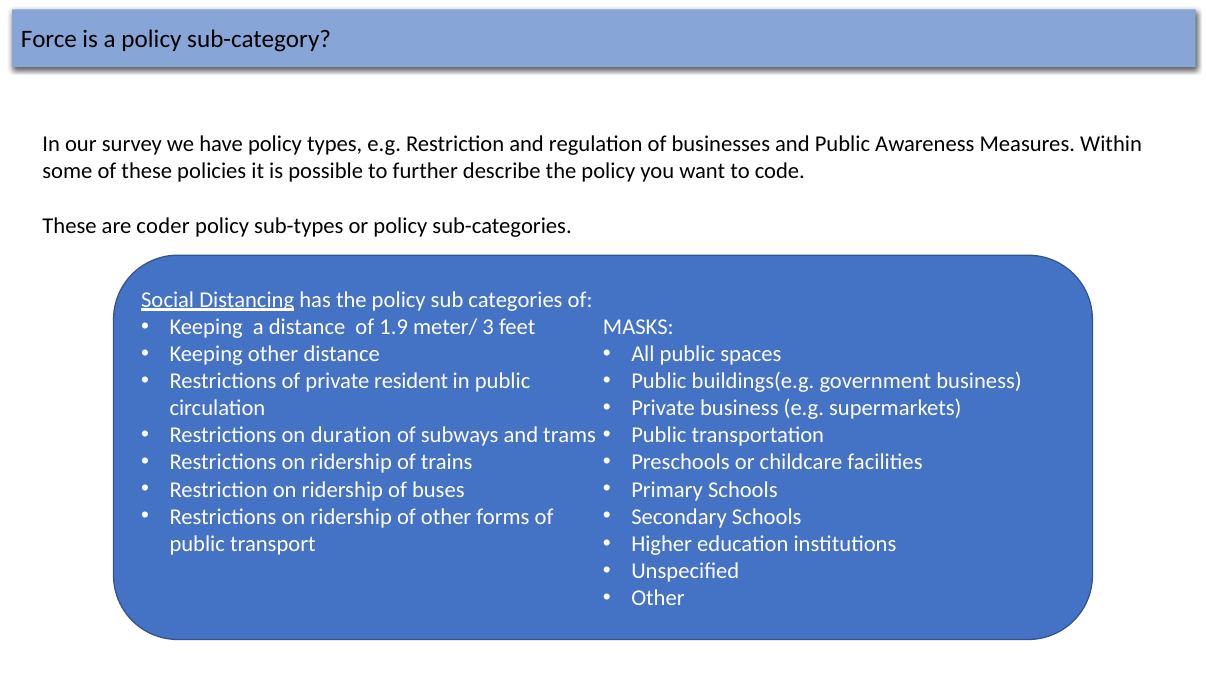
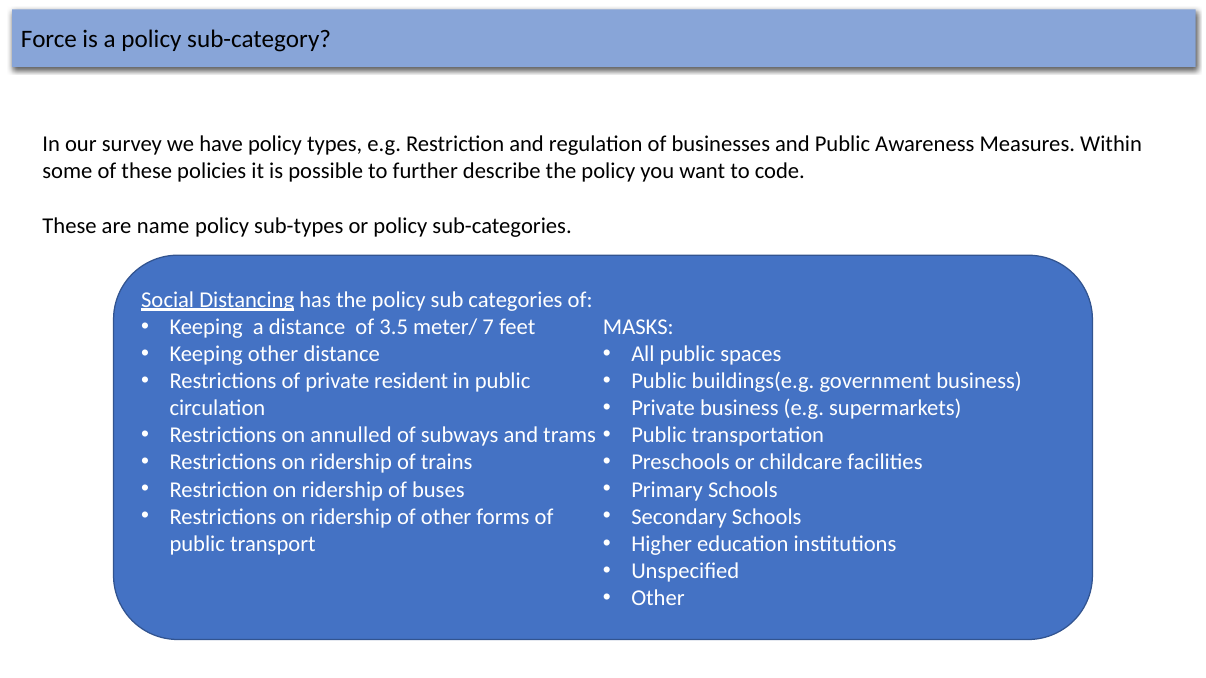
coder: coder -> name (163, 226)
1.9: 1.9 -> 3.5 (394, 327)
3: 3 -> 7 (488, 327)
duration: duration -> annulled (351, 436)
